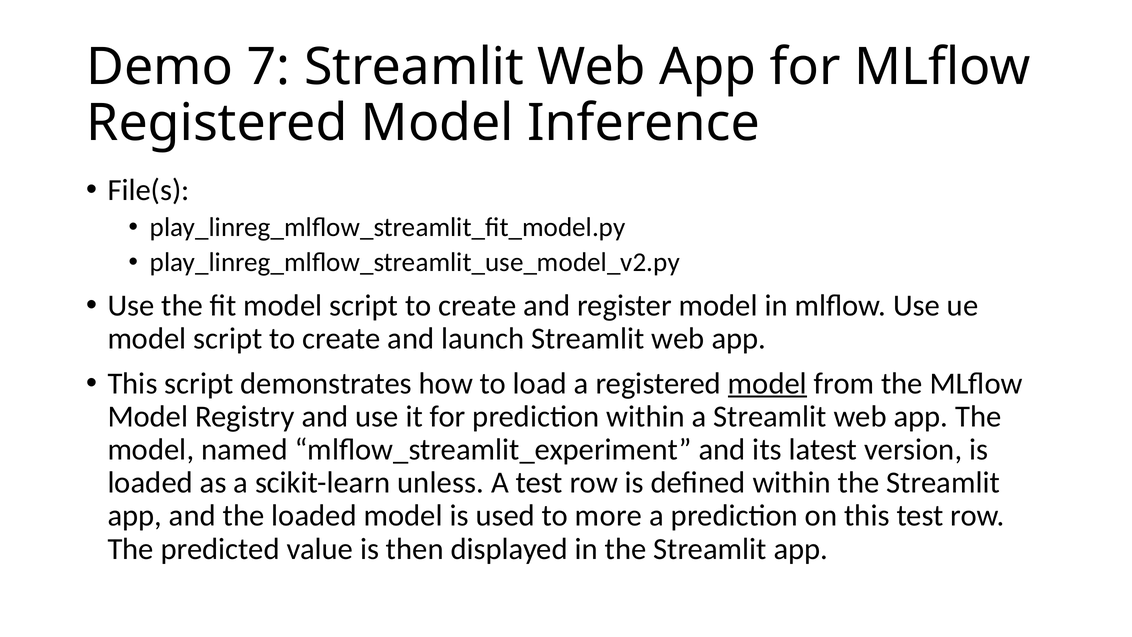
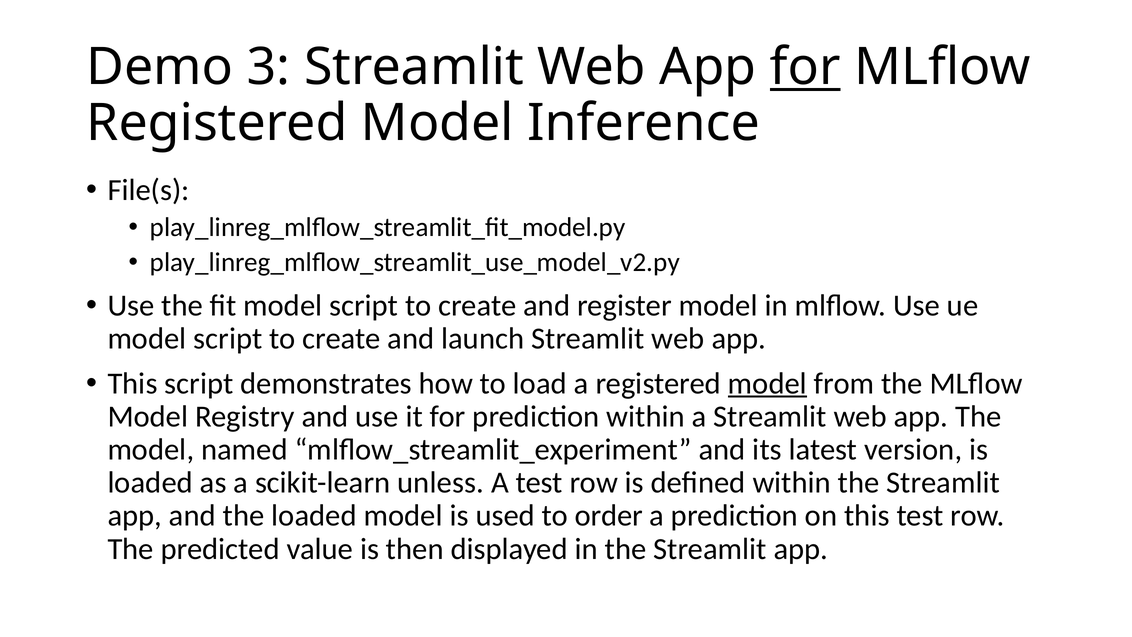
7: 7 -> 3 (269, 67)
for underline: none -> present (805, 67)
more: more -> order (609, 516)
